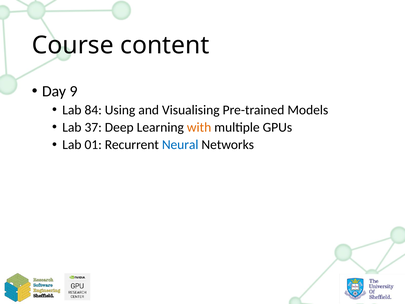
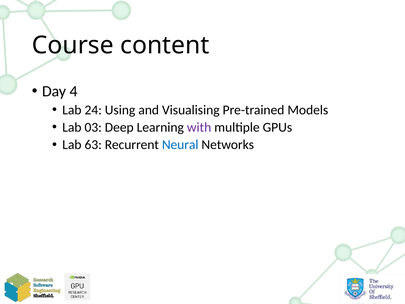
9: 9 -> 4 (74, 91)
84: 84 -> 24 (93, 110)
37: 37 -> 03 (93, 127)
with colour: orange -> purple (199, 127)
01: 01 -> 63 (93, 145)
